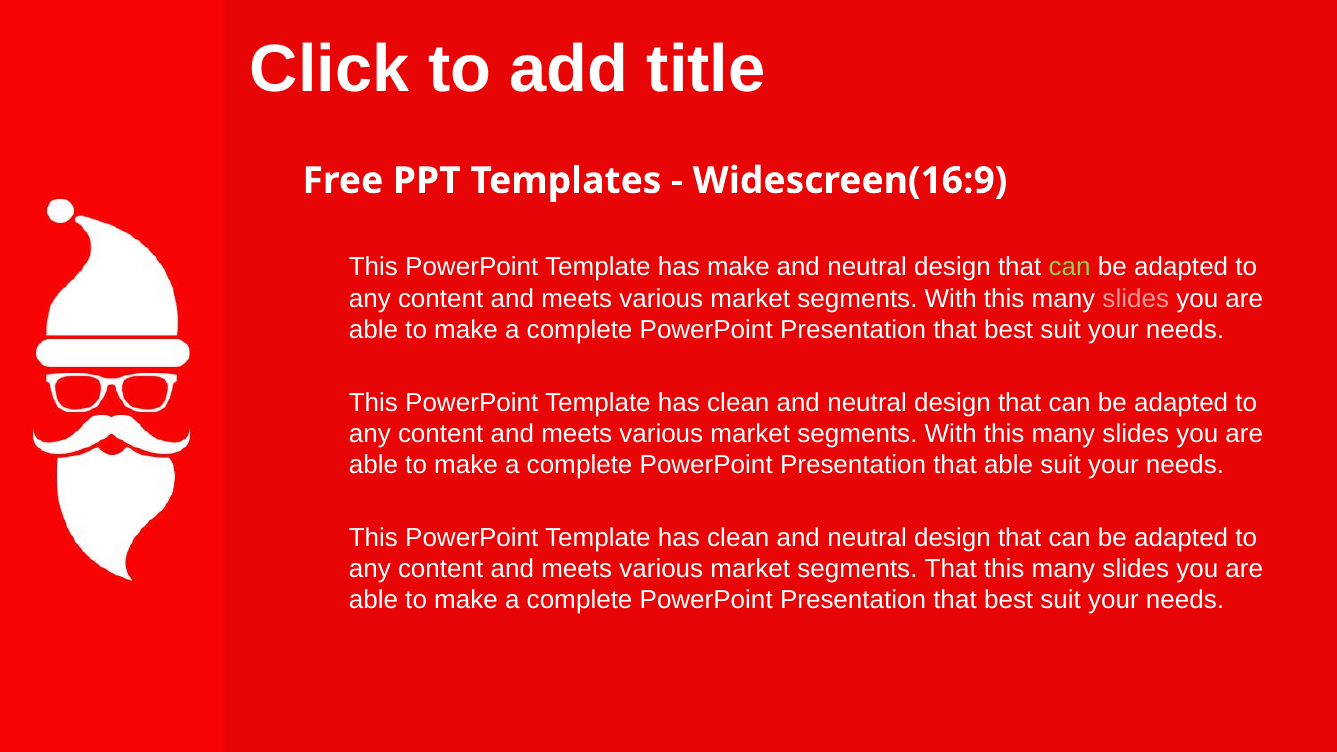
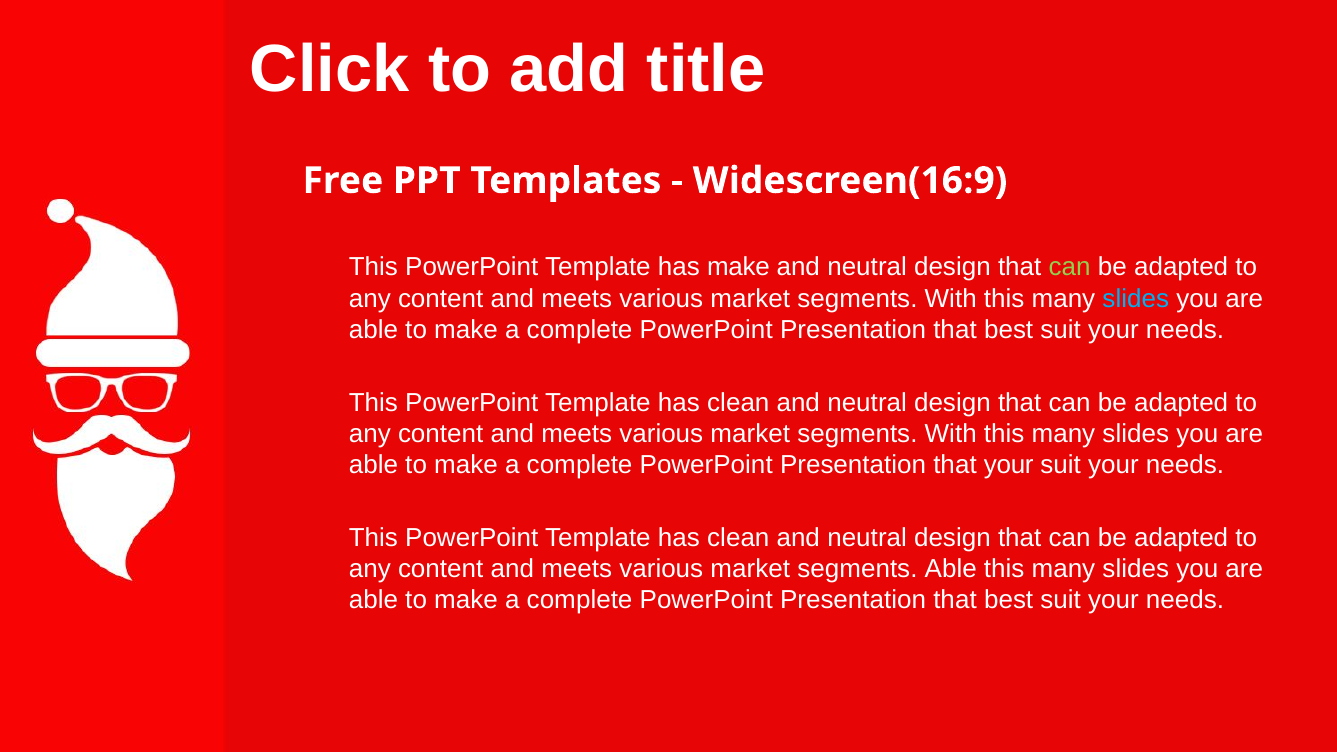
slides colour: pink -> light blue (1136, 299)
that able: able -> your (1009, 465)
segments That: That -> Able (951, 569)
